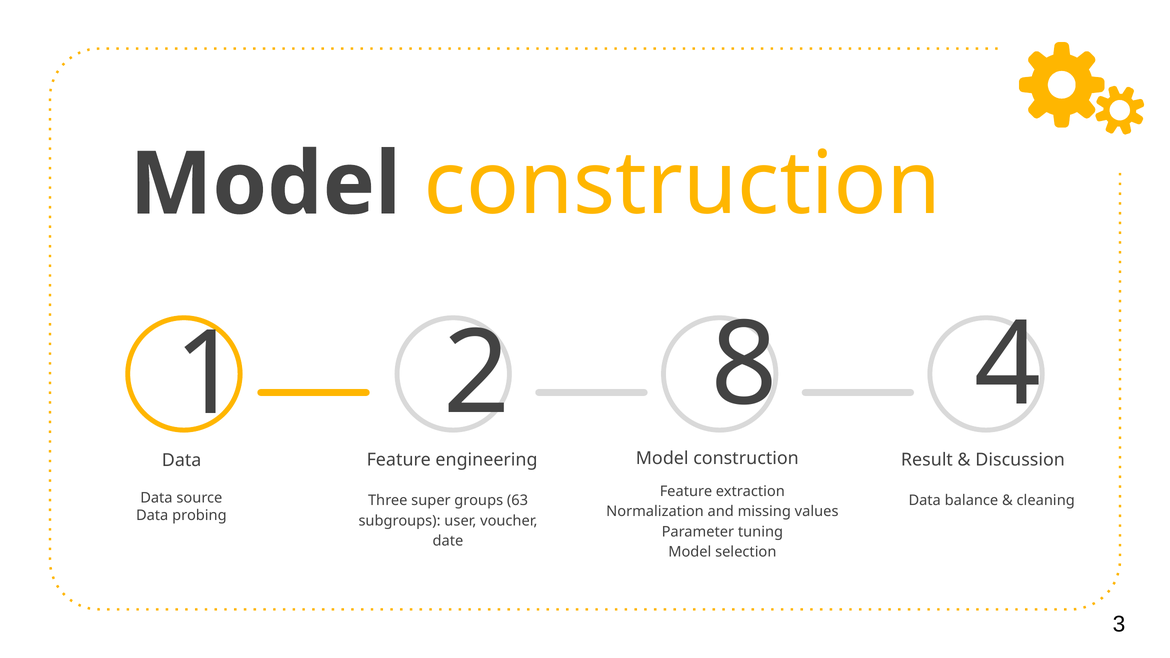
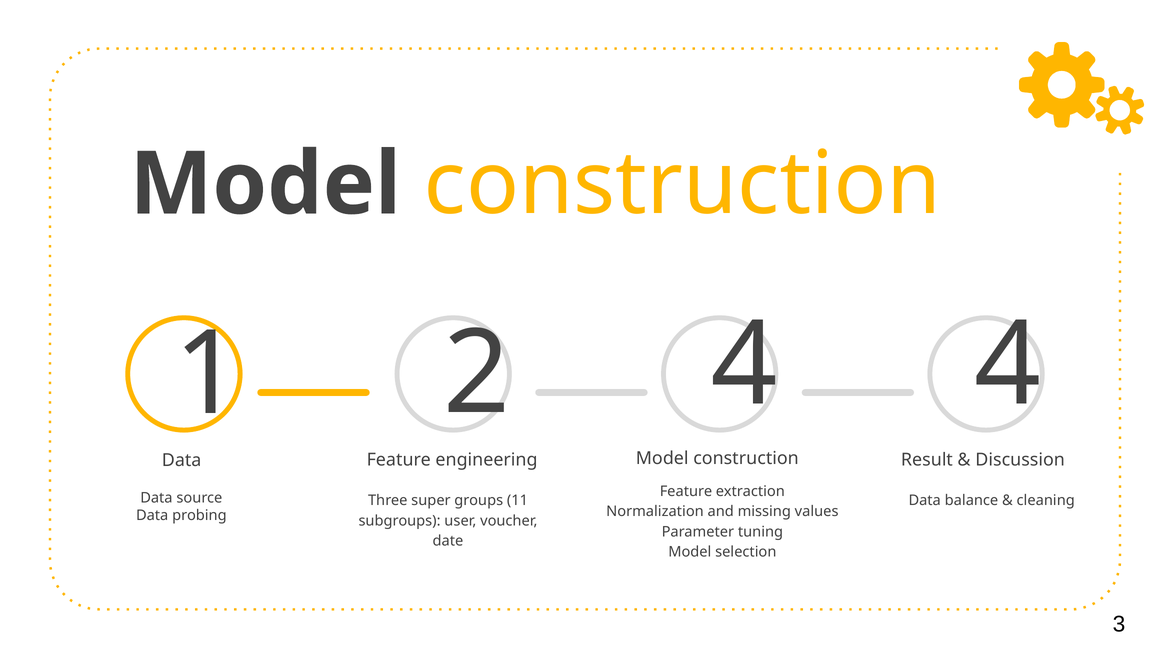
2 8: 8 -> 4 (744, 365)
63: 63 -> 11 (517, 501)
